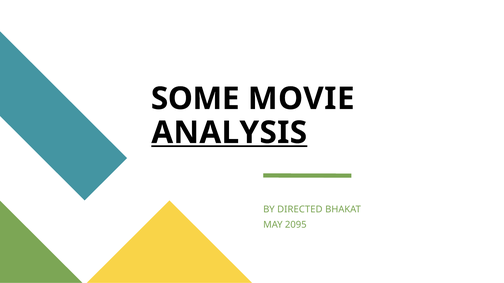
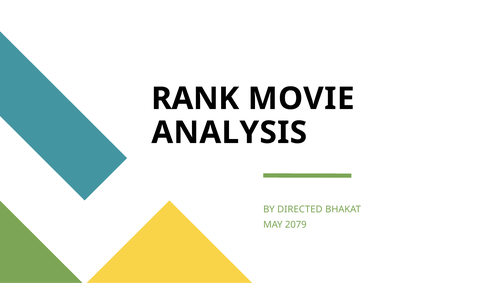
SOME: SOME -> RANK (195, 99)
ANALYSIS underline: present -> none (229, 133)
2095: 2095 -> 2079 (296, 225)
